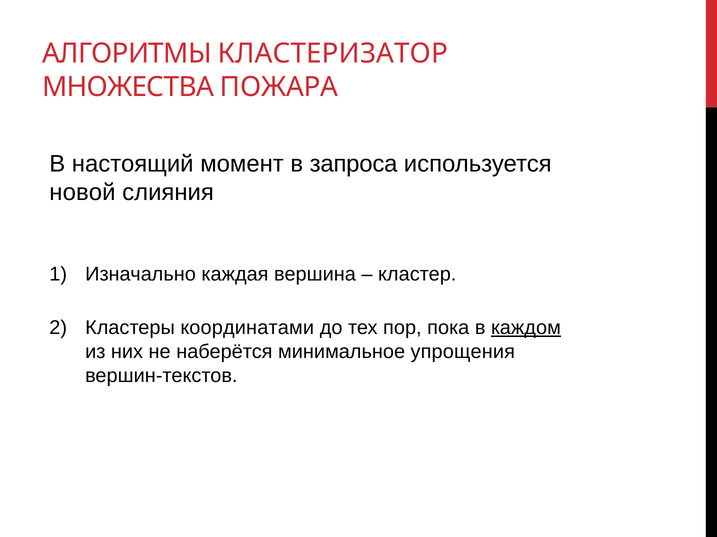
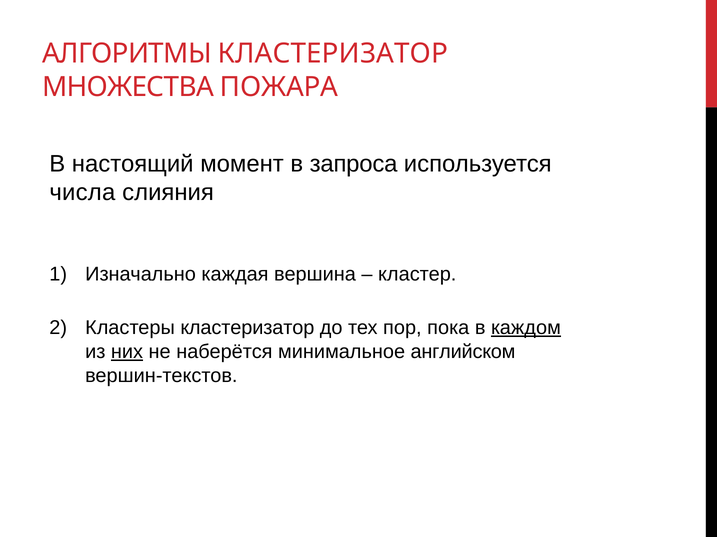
новой: новой -> числа (82, 193)
Кластеры координатами: координатами -> кластеризатор (247, 328)
них underline: none -> present (127, 352)
упрощения: упрощения -> английском (463, 352)
